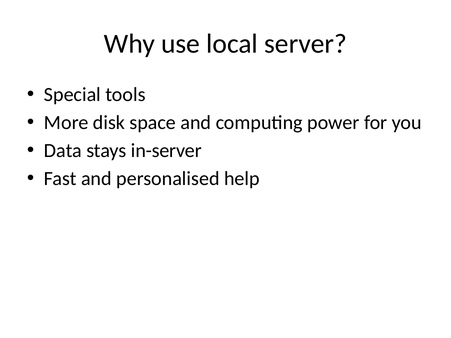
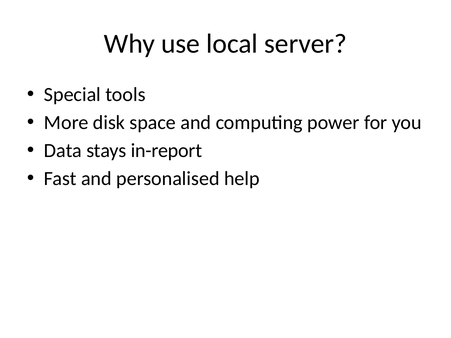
in-server: in-server -> in-report (166, 151)
